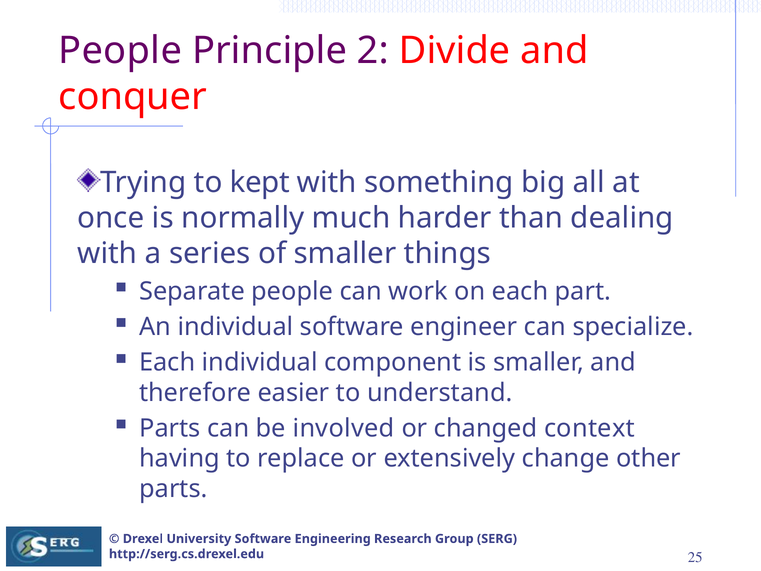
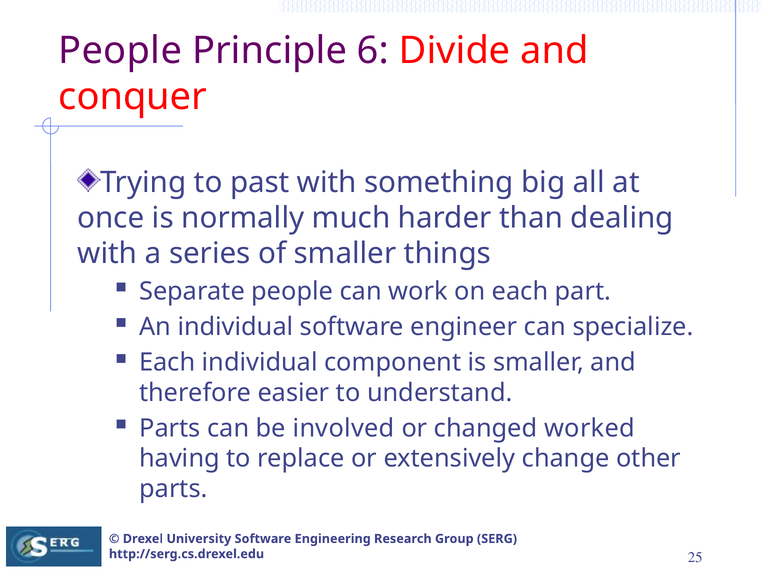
2: 2 -> 6 (373, 51)
kept: kept -> past (260, 182)
context: context -> worked (589, 428)
